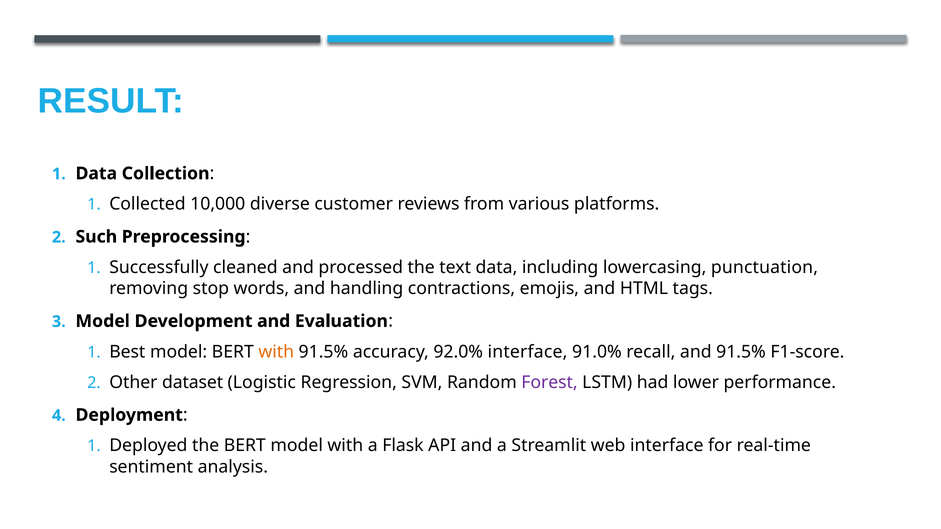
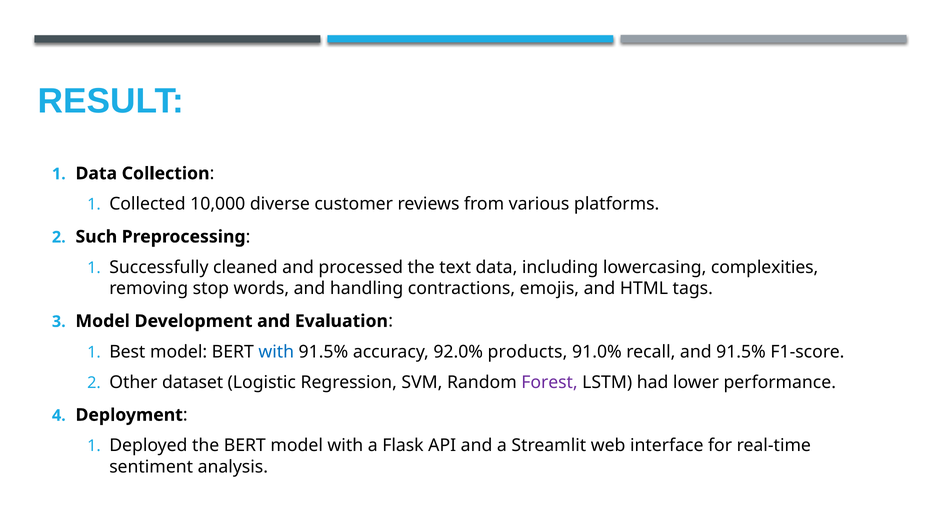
punctuation: punctuation -> complexities (765, 267)
with colour: orange -> blue (276, 352)
92.0% interface: interface -> products (528, 352)
